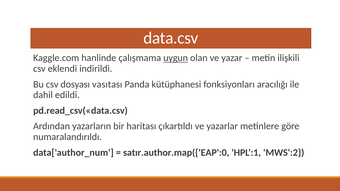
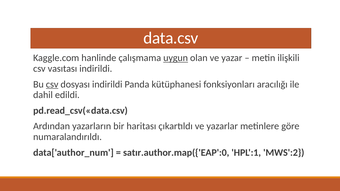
eklendi: eklendi -> vasıtası (62, 69)
csv underline: none -> present (52, 84)
dosyası vasıtası: vasıtası -> indirildi (107, 84)
